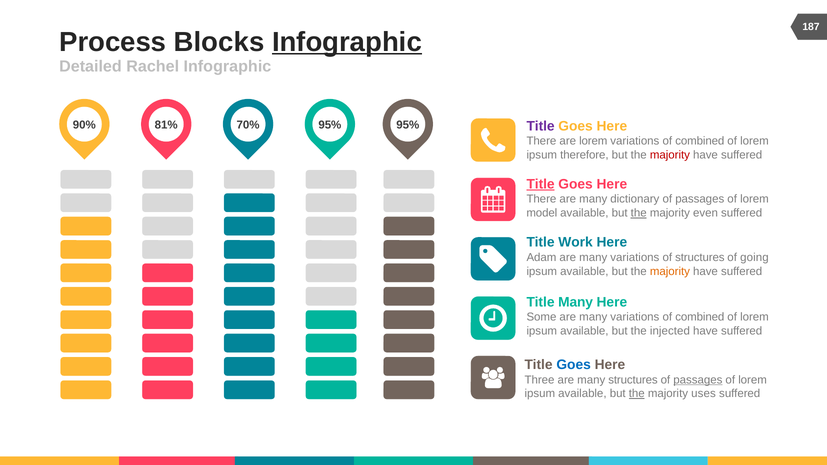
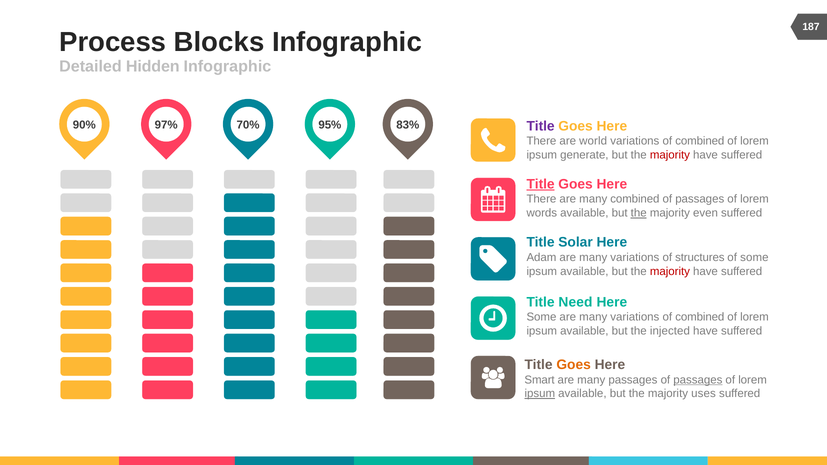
Infographic underline: present -> none (347, 42)
Rachel: Rachel -> Hidden (153, 66)
81%: 81% -> 97% (166, 125)
95% 95%: 95% -> 83% (408, 125)
are lorem: lorem -> world (593, 141)
therefore: therefore -> generate (584, 155)
many dictionary: dictionary -> combined (635, 199)
model: model -> words (542, 213)
Work: Work -> Solar (576, 243)
of going: going -> some (754, 258)
majority colour: orange -> red (670, 271)
Title Many: Many -> Need (575, 302)
Goes colour: blue -> orange (574, 365)
Three: Three -> Smart (540, 380)
many structures: structures -> passages (633, 380)
ipsum underline: none -> present (540, 394)
the underline: present -> none (637, 394)
